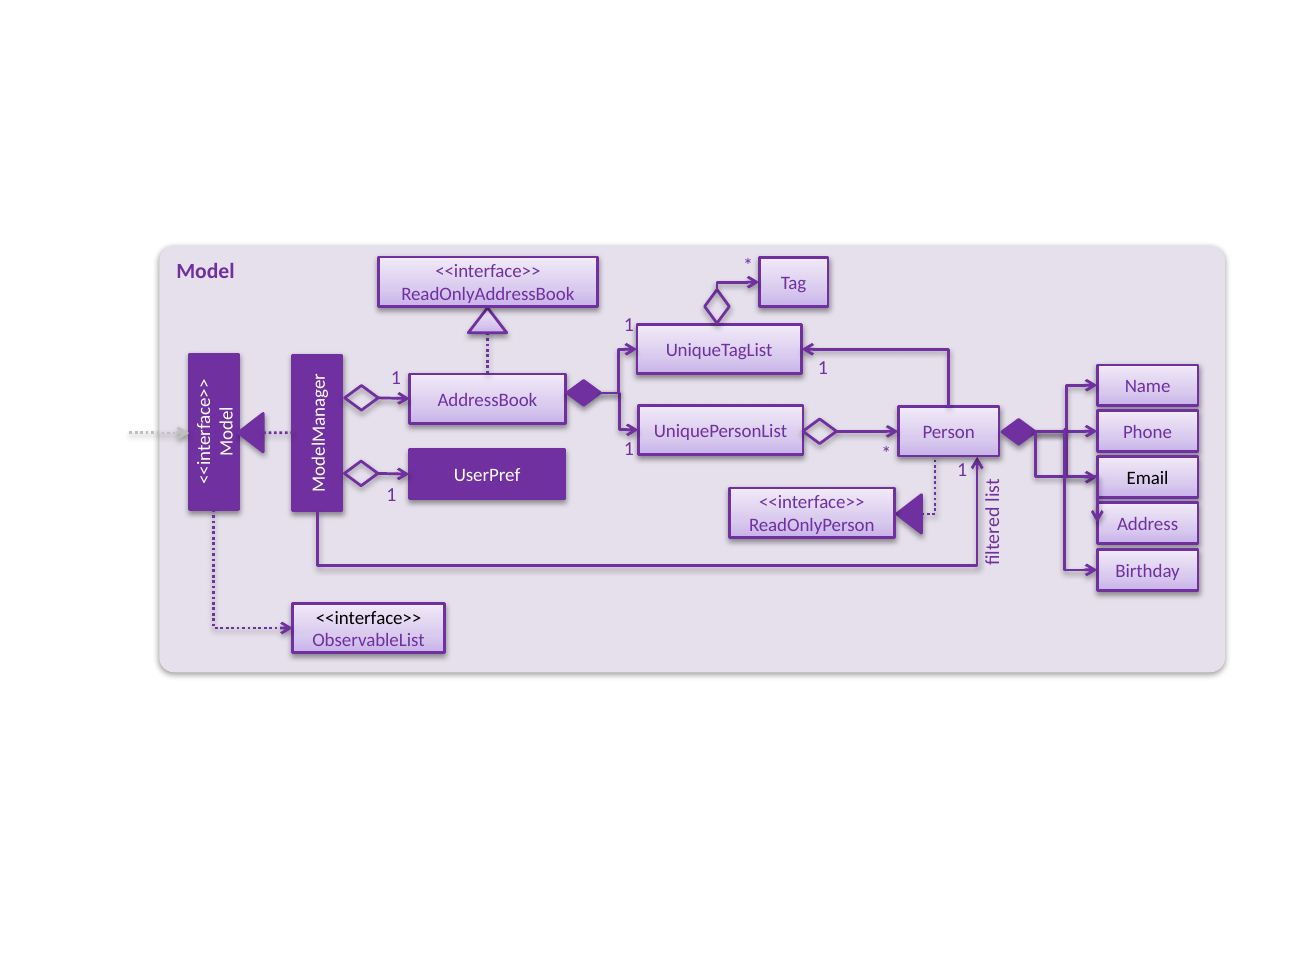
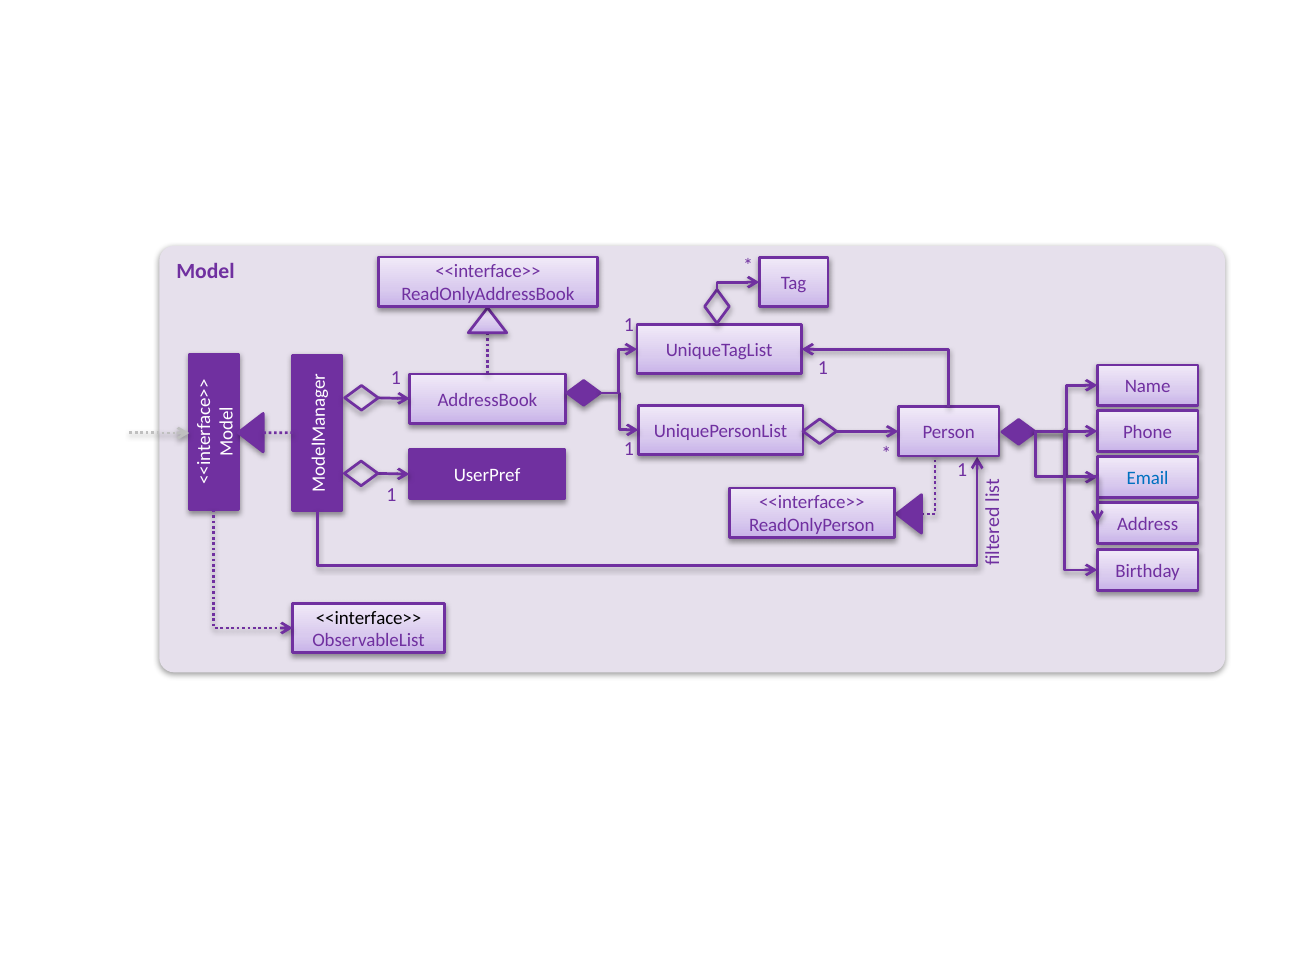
Email colour: black -> blue (1148, 478)
